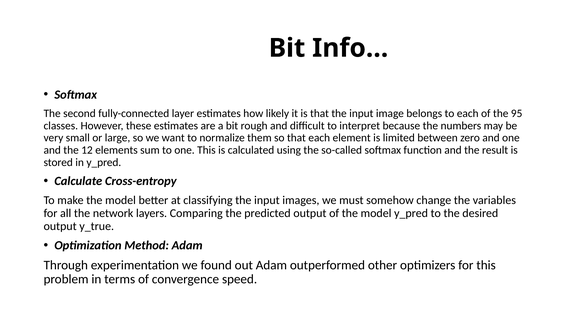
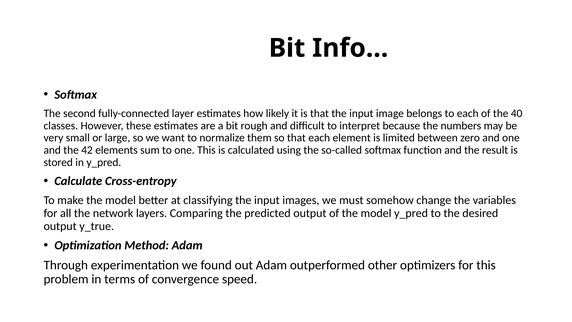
95: 95 -> 40 (517, 113)
12: 12 -> 42 (87, 150)
